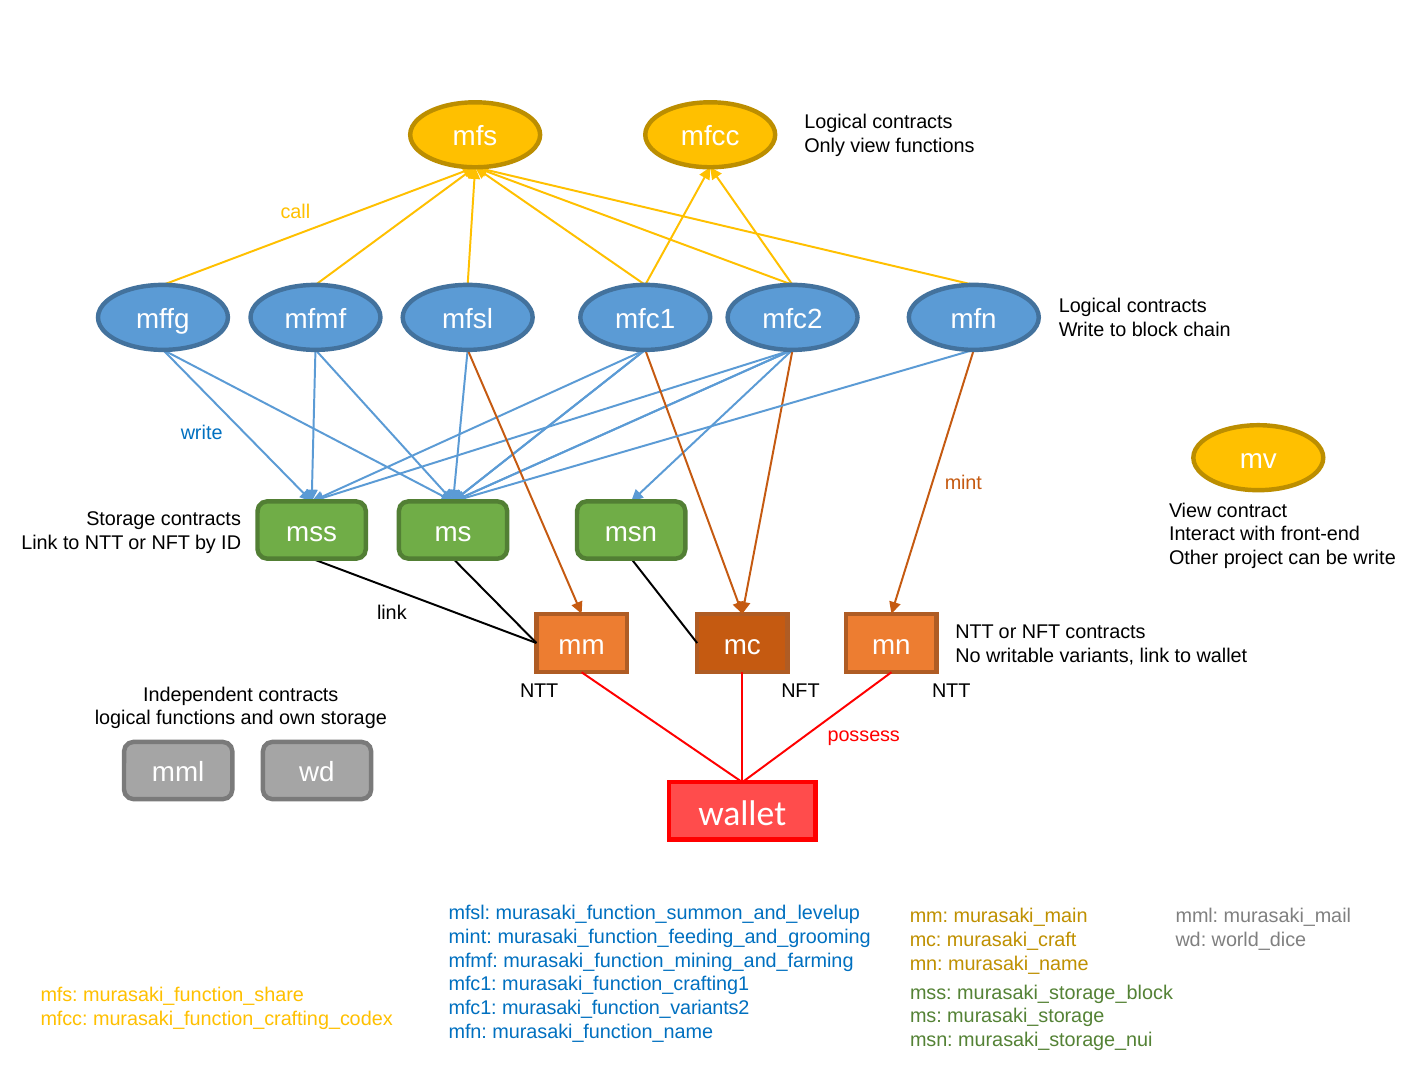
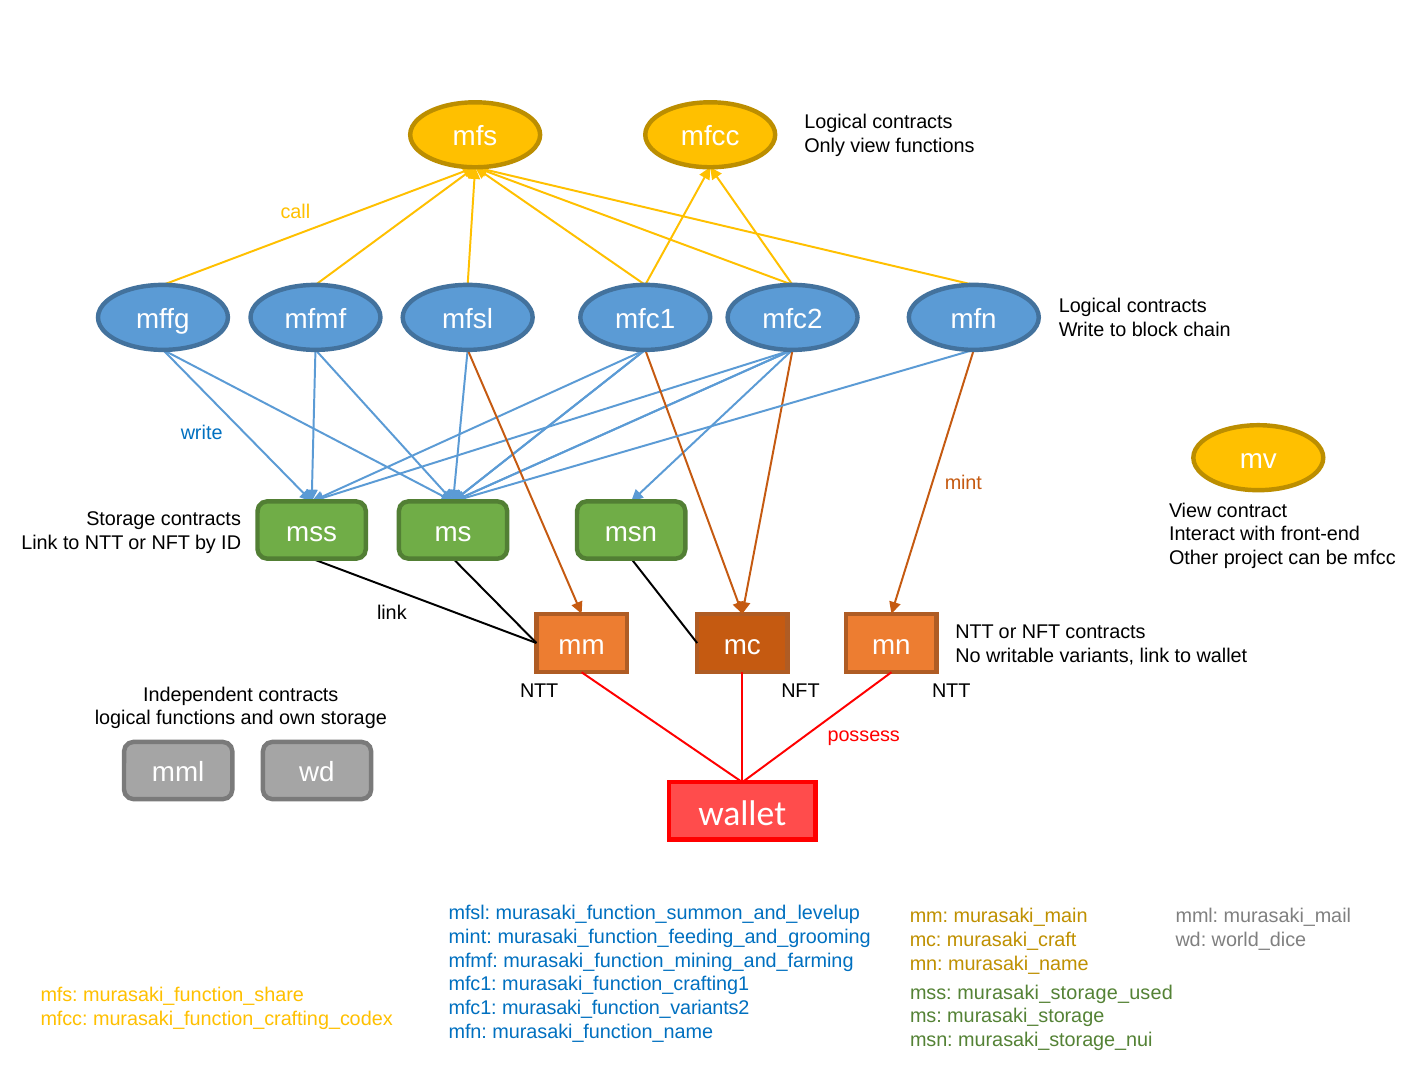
be write: write -> mfcc (1375, 558)
murasaki_storage_block: murasaki_storage_block -> murasaki_storage_used (1065, 993)
